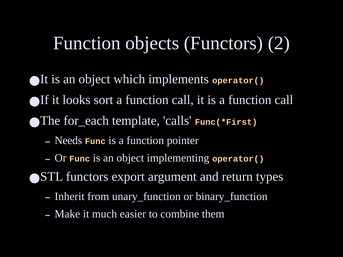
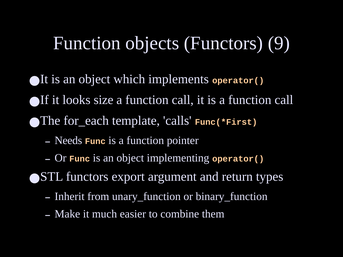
2: 2 -> 9 (279, 43)
sort: sort -> size (104, 100)
